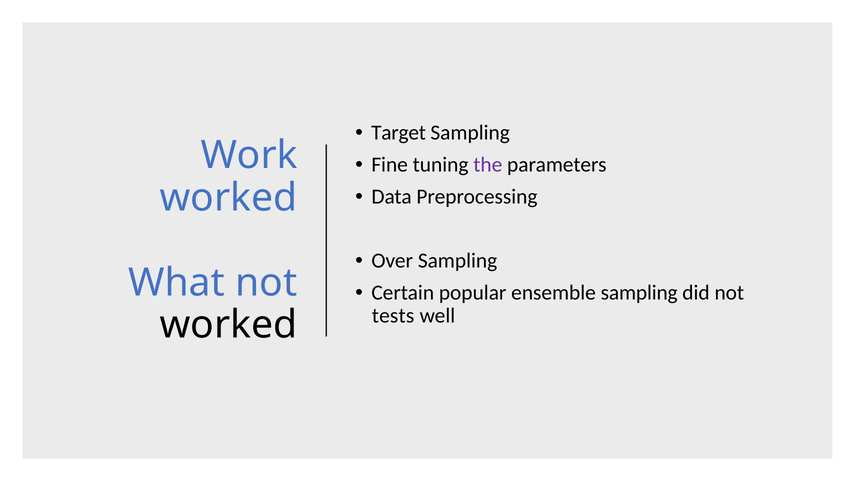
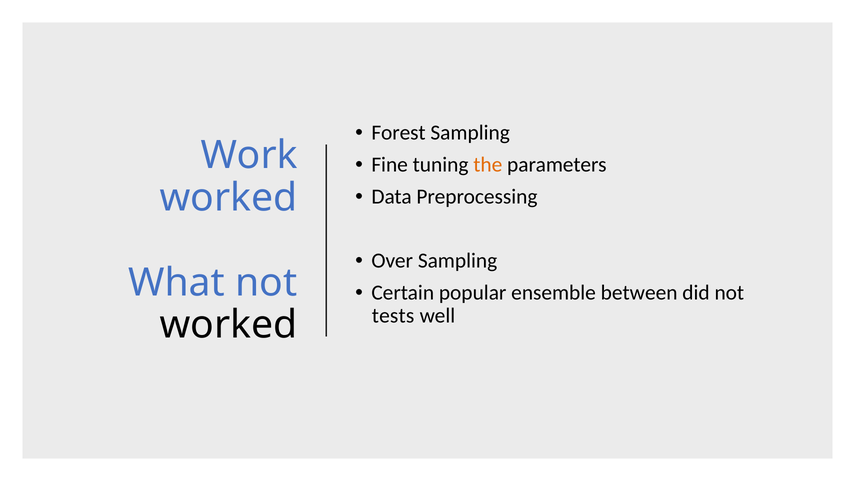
Target: Target -> Forest (399, 133)
the colour: purple -> orange (488, 165)
ensemble sampling: sampling -> between (639, 293)
